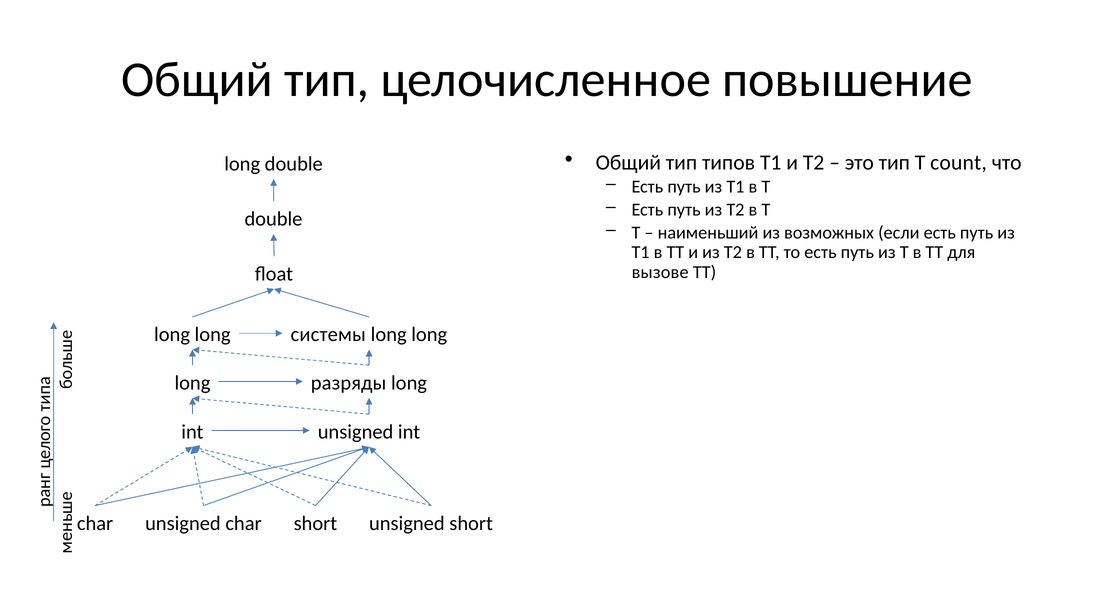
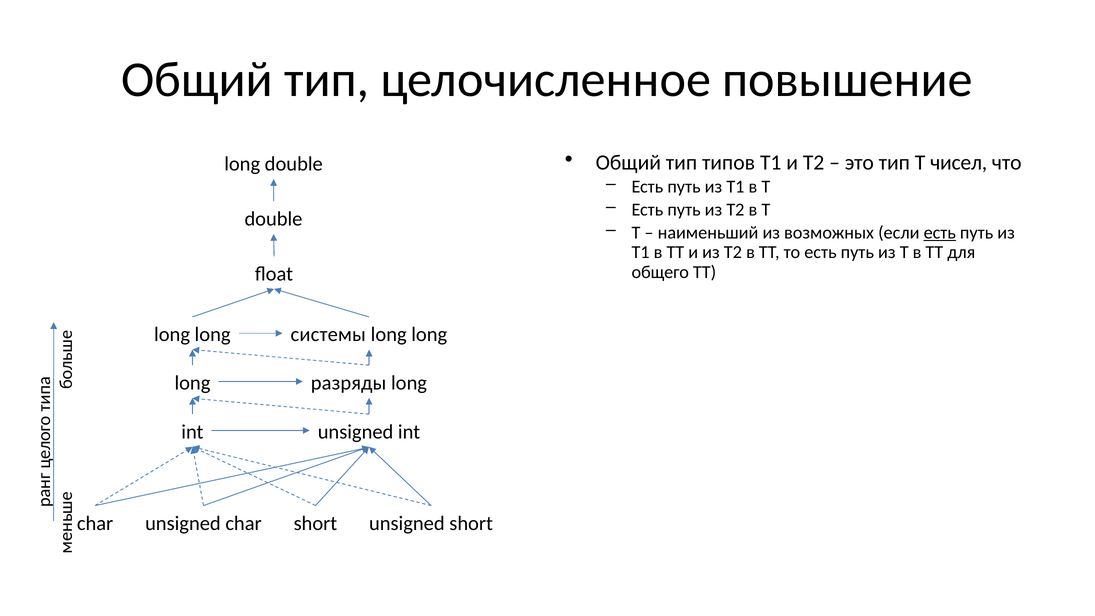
count: count -> чисел (959, 162)
есть underline: none -> present (940, 233)
вызове: вызове -> общего (660, 272)
